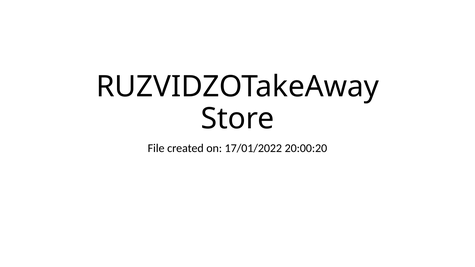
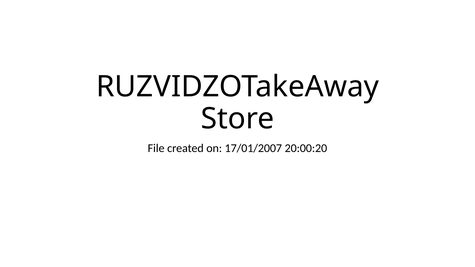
17/01/2022: 17/01/2022 -> 17/01/2007 (253, 148)
